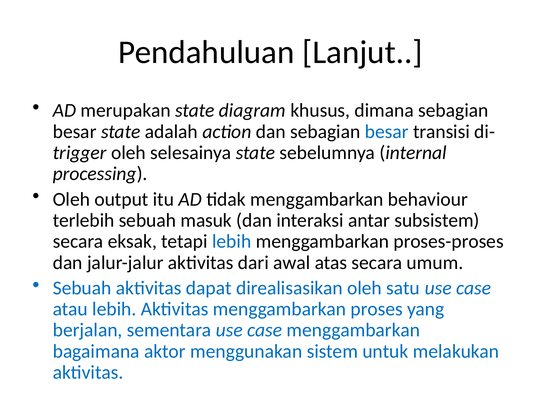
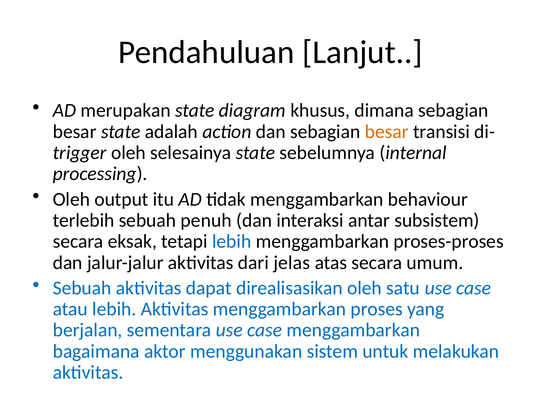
besar colour: blue -> orange (387, 132)
masuk: masuk -> penuh (206, 220)
awal: awal -> jelas (292, 262)
